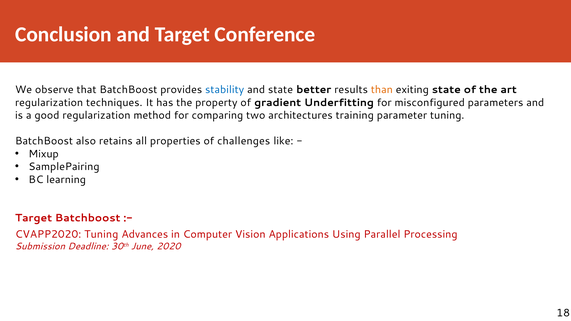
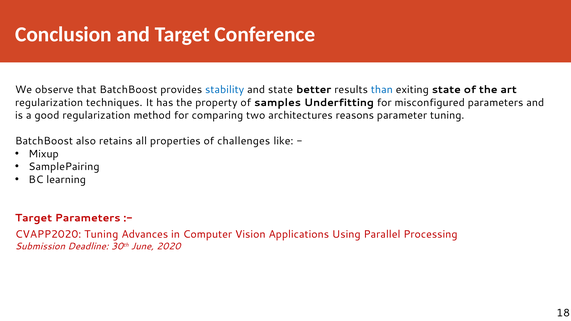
than colour: orange -> blue (382, 90)
gradient: gradient -> samples (278, 103)
training: training -> reasons (355, 115)
Target Batchboost: Batchboost -> Parameters (88, 218)
